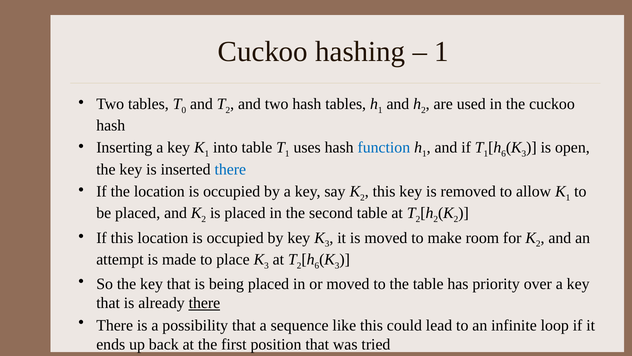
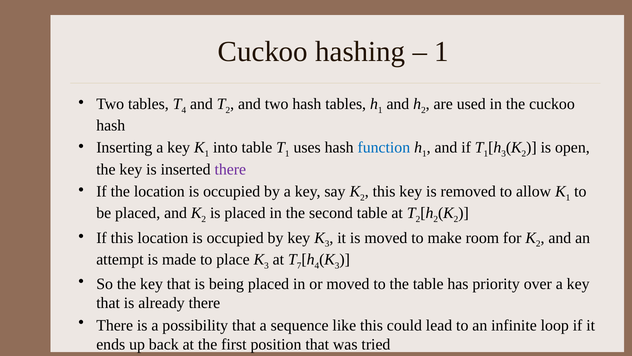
0: 0 -> 4 (184, 110)
6: 6 -> 3 (504, 154)
3: 3 -> 2 (524, 154)
there colour: blue -> purple (230, 169)
2: 2 -> 7 (299, 265)
6: 6 -> 4 (317, 265)
there underline: present -> none (204, 303)
